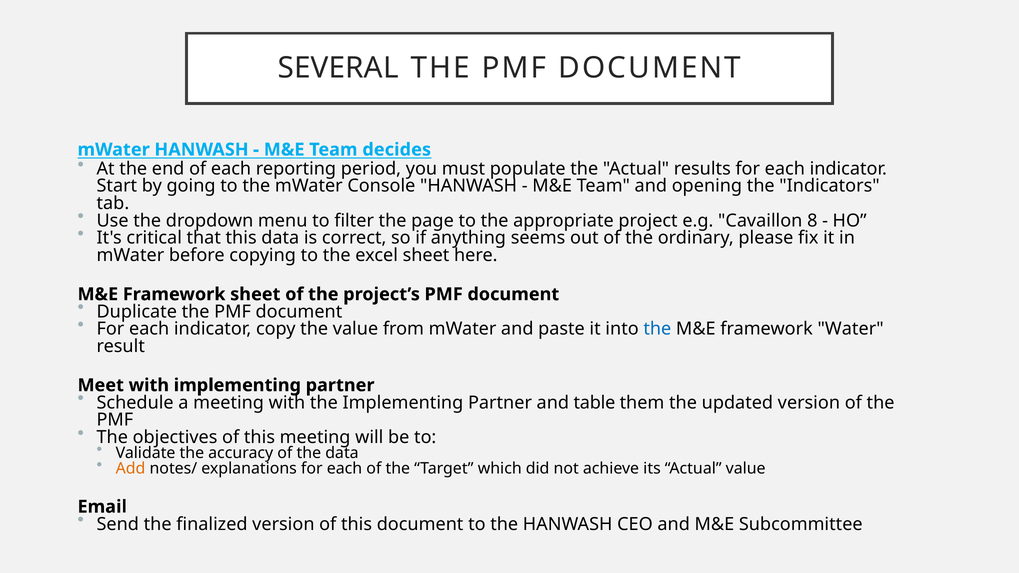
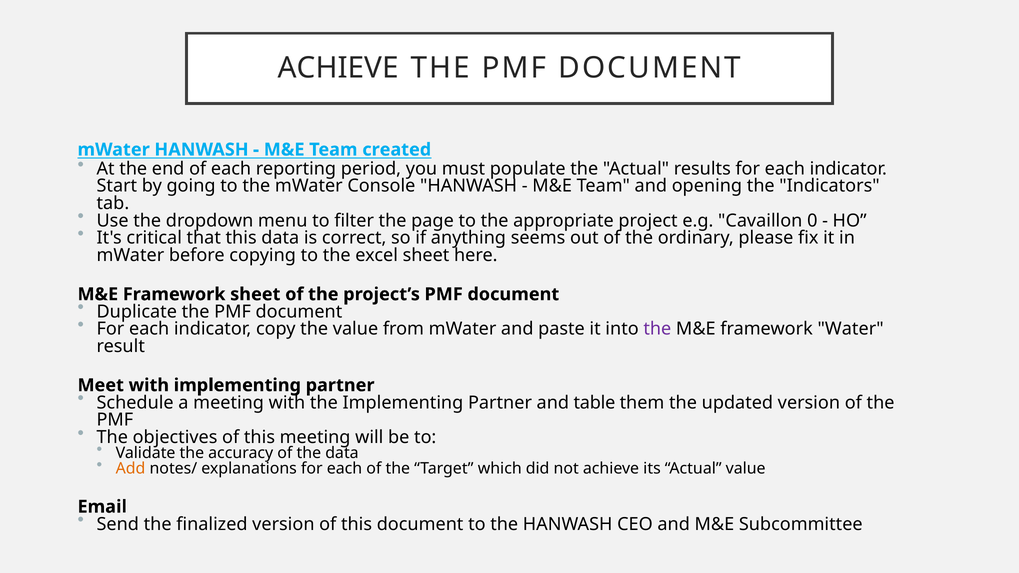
SEVERAL: SEVERAL -> ACHIEVE (338, 68)
decides: decides -> created (397, 150)
8: 8 -> 0 (812, 221)
the colour: blue -> purple (657, 329)
